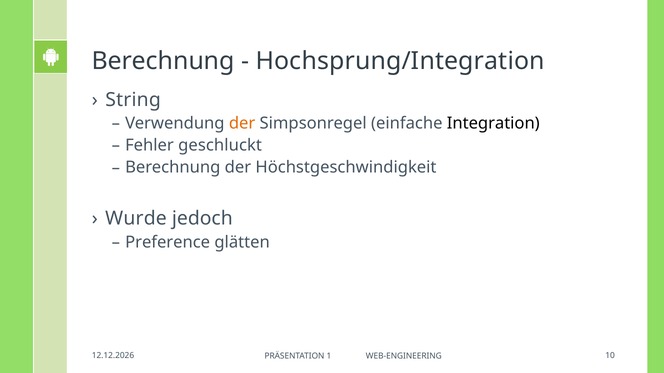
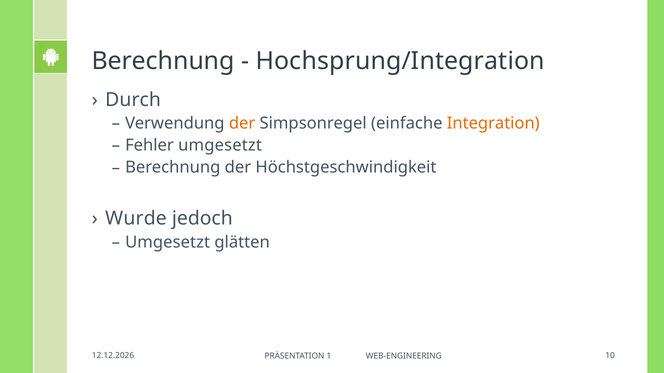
String: String -> Durch (133, 100)
Integration colour: black -> orange (493, 124)
Fehler geschluckt: geschluckt -> umgesetzt (220, 146)
Preference: Preference -> Umgesetzt (168, 242)
